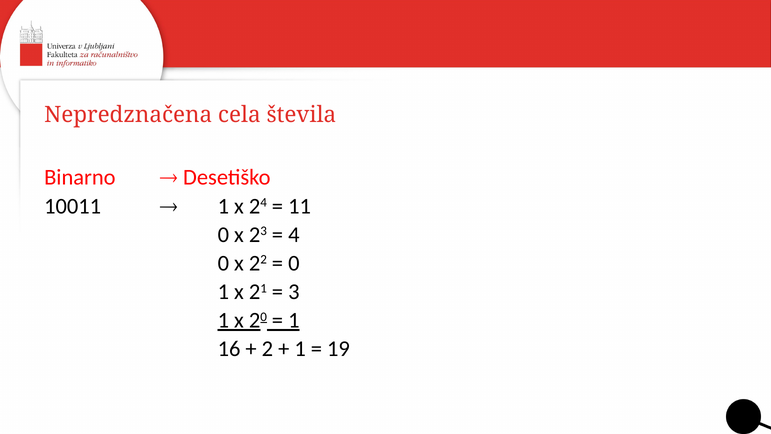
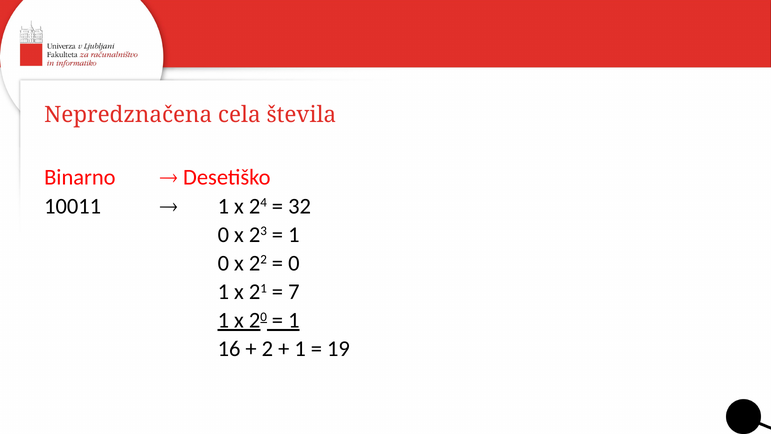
11: 11 -> 32 (300, 206)
4: 4 -> 1 (294, 234)
3: 3 -> 7 (294, 292)
